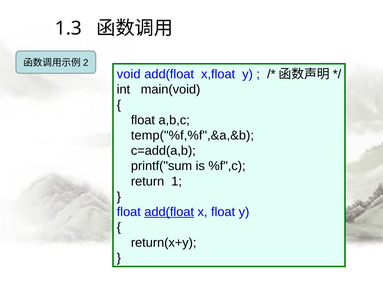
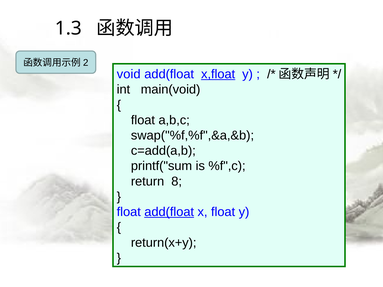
x,float underline: none -> present (218, 74)
temp("%f,%f",&a,&b: temp("%f,%f",&a,&b -> swap("%f,%f",&a,&b (192, 136)
1: 1 -> 8 (177, 181)
